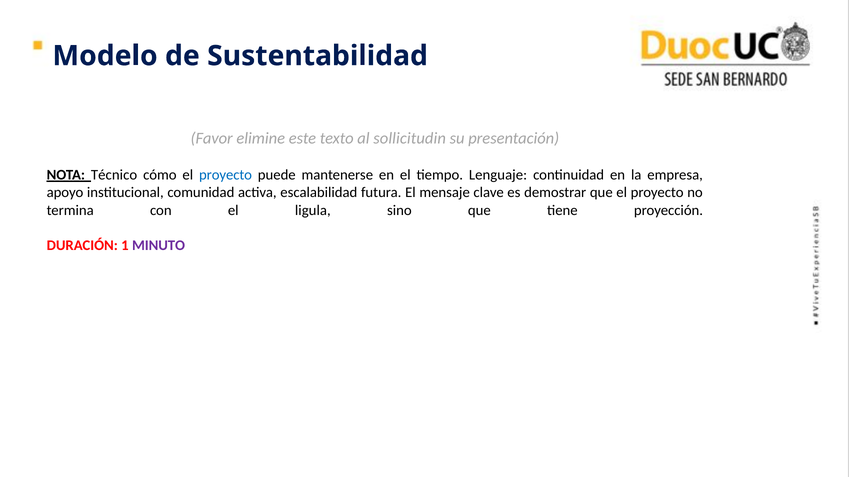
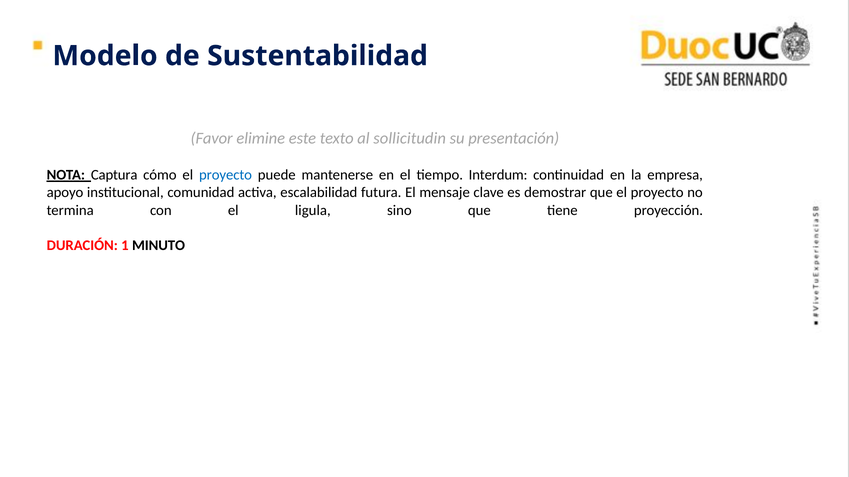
Técnico: Técnico -> Captura (114, 175)
Lenguaje: Lenguaje -> Interdum (498, 175)
MINUTO colour: purple -> black (159, 246)
